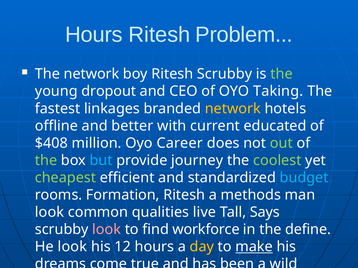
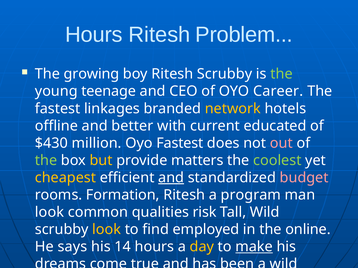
The network: network -> growing (92, 74)
dropout: dropout -> teenage (109, 91)
Taking: Taking -> Career (278, 91)
$408: $408 -> $430 (51, 143)
Oyo Career: Career -> Fastest (180, 143)
out colour: light green -> pink (281, 143)
but colour: light blue -> yellow (101, 161)
provide journey: journey -> matters (197, 161)
cheapest colour: light green -> yellow (65, 178)
and underline: none -> present (171, 178)
budget colour: light blue -> pink (304, 178)
methods: methods -> program (251, 195)
live: live -> risk (205, 213)
Tall Says: Says -> Wild (265, 213)
look colour: pink -> yellow (107, 230)
workforce: workforce -> employed (206, 230)
define: define -> online (308, 230)
He look: look -> says (72, 247)
12: 12 -> 14 (123, 247)
